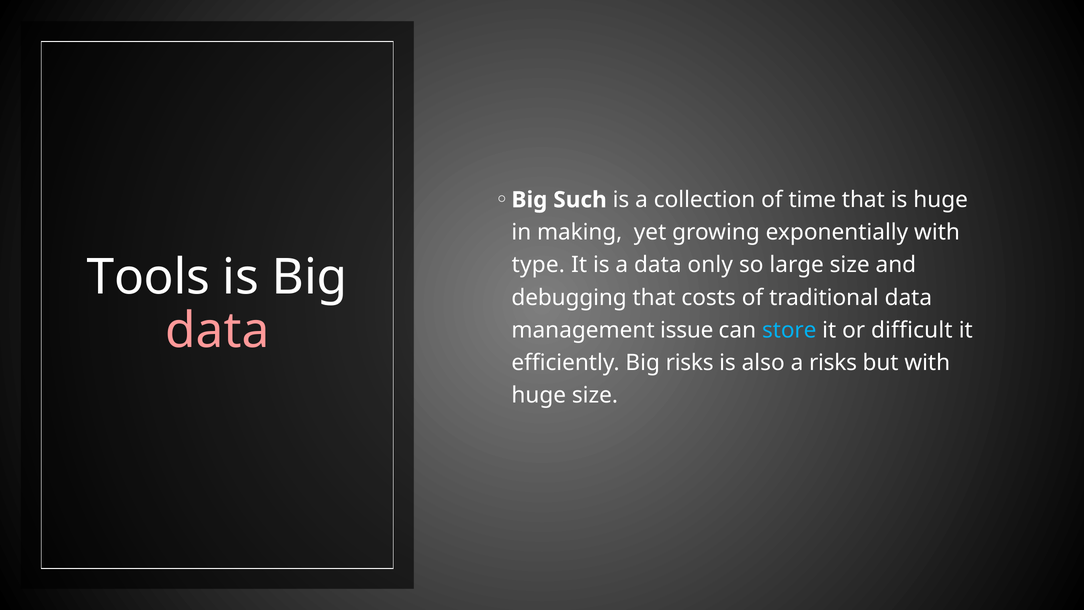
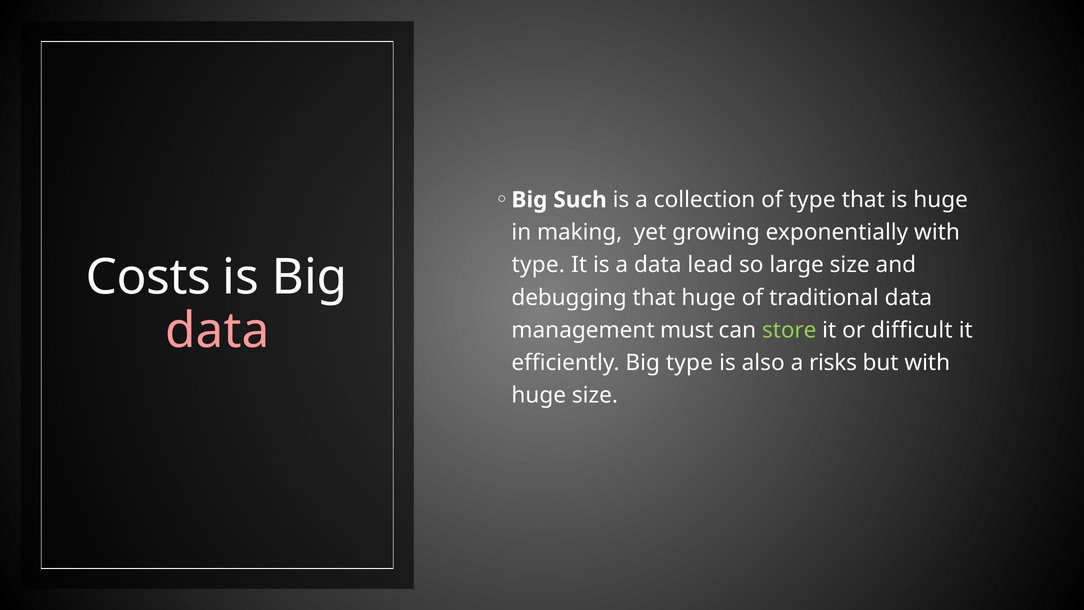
of time: time -> type (812, 200)
only: only -> lead (710, 265)
Tools: Tools -> Costs (148, 277)
that costs: costs -> huge (709, 297)
issue: issue -> must (687, 330)
store colour: light blue -> light green (789, 330)
Big risks: risks -> type (689, 363)
